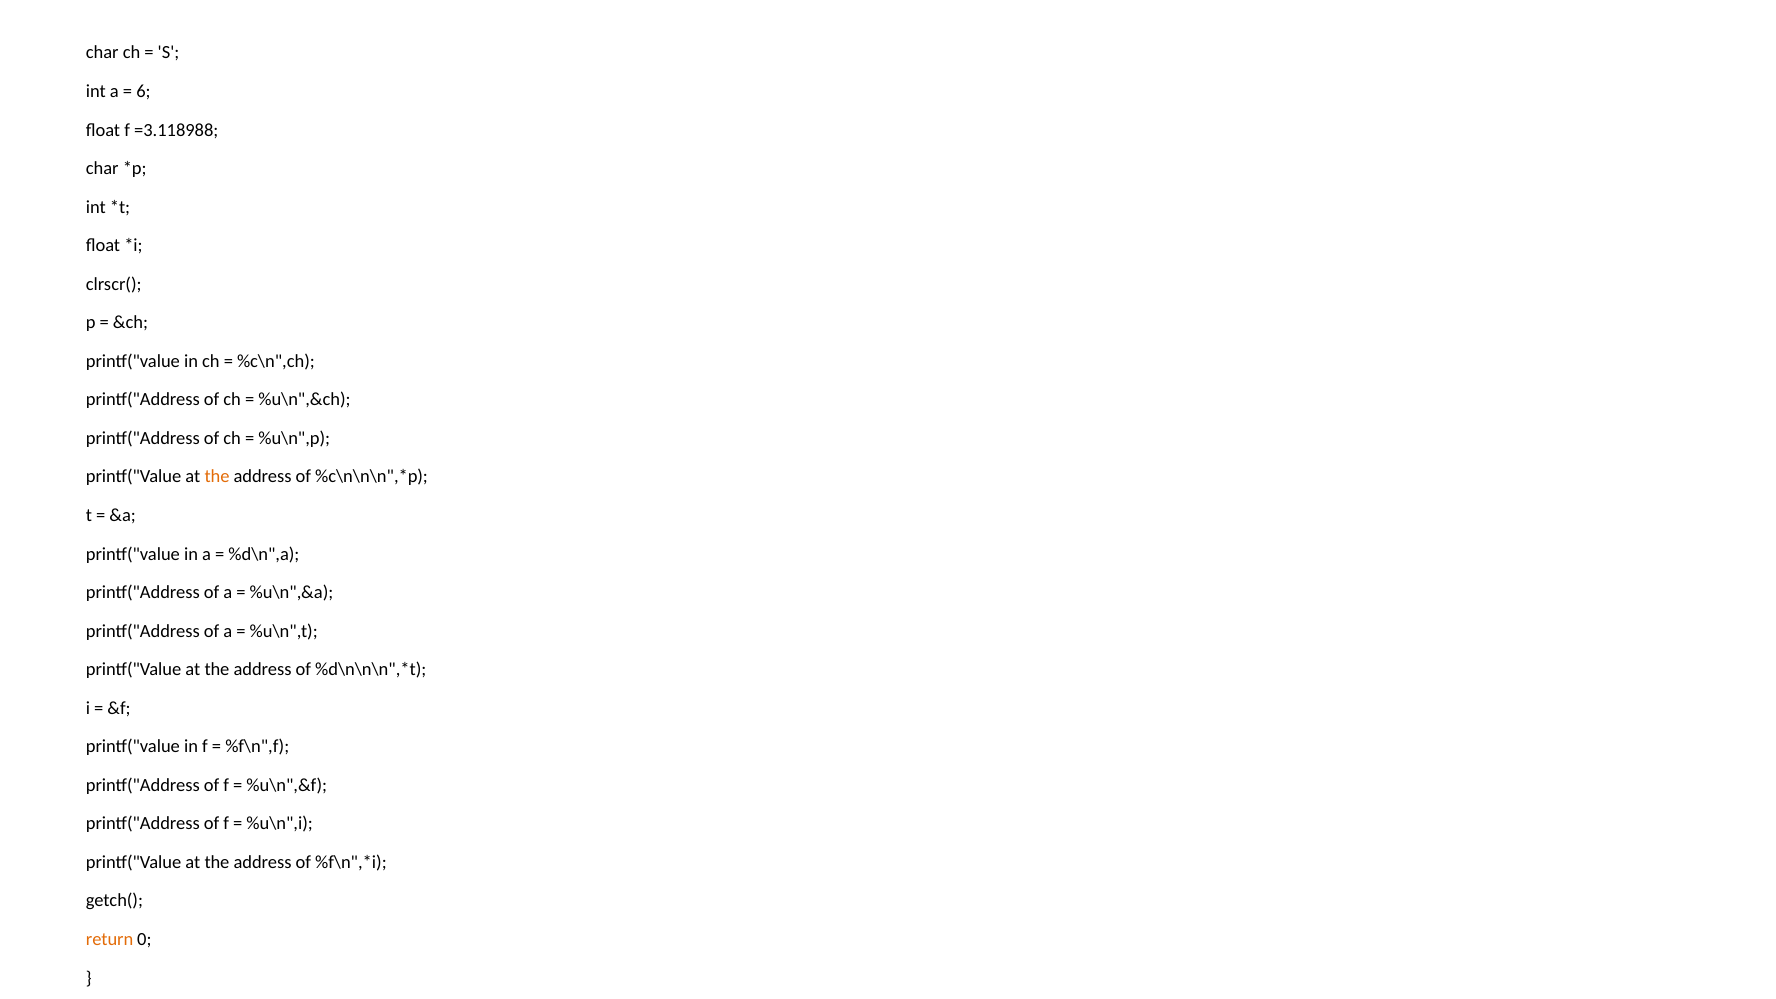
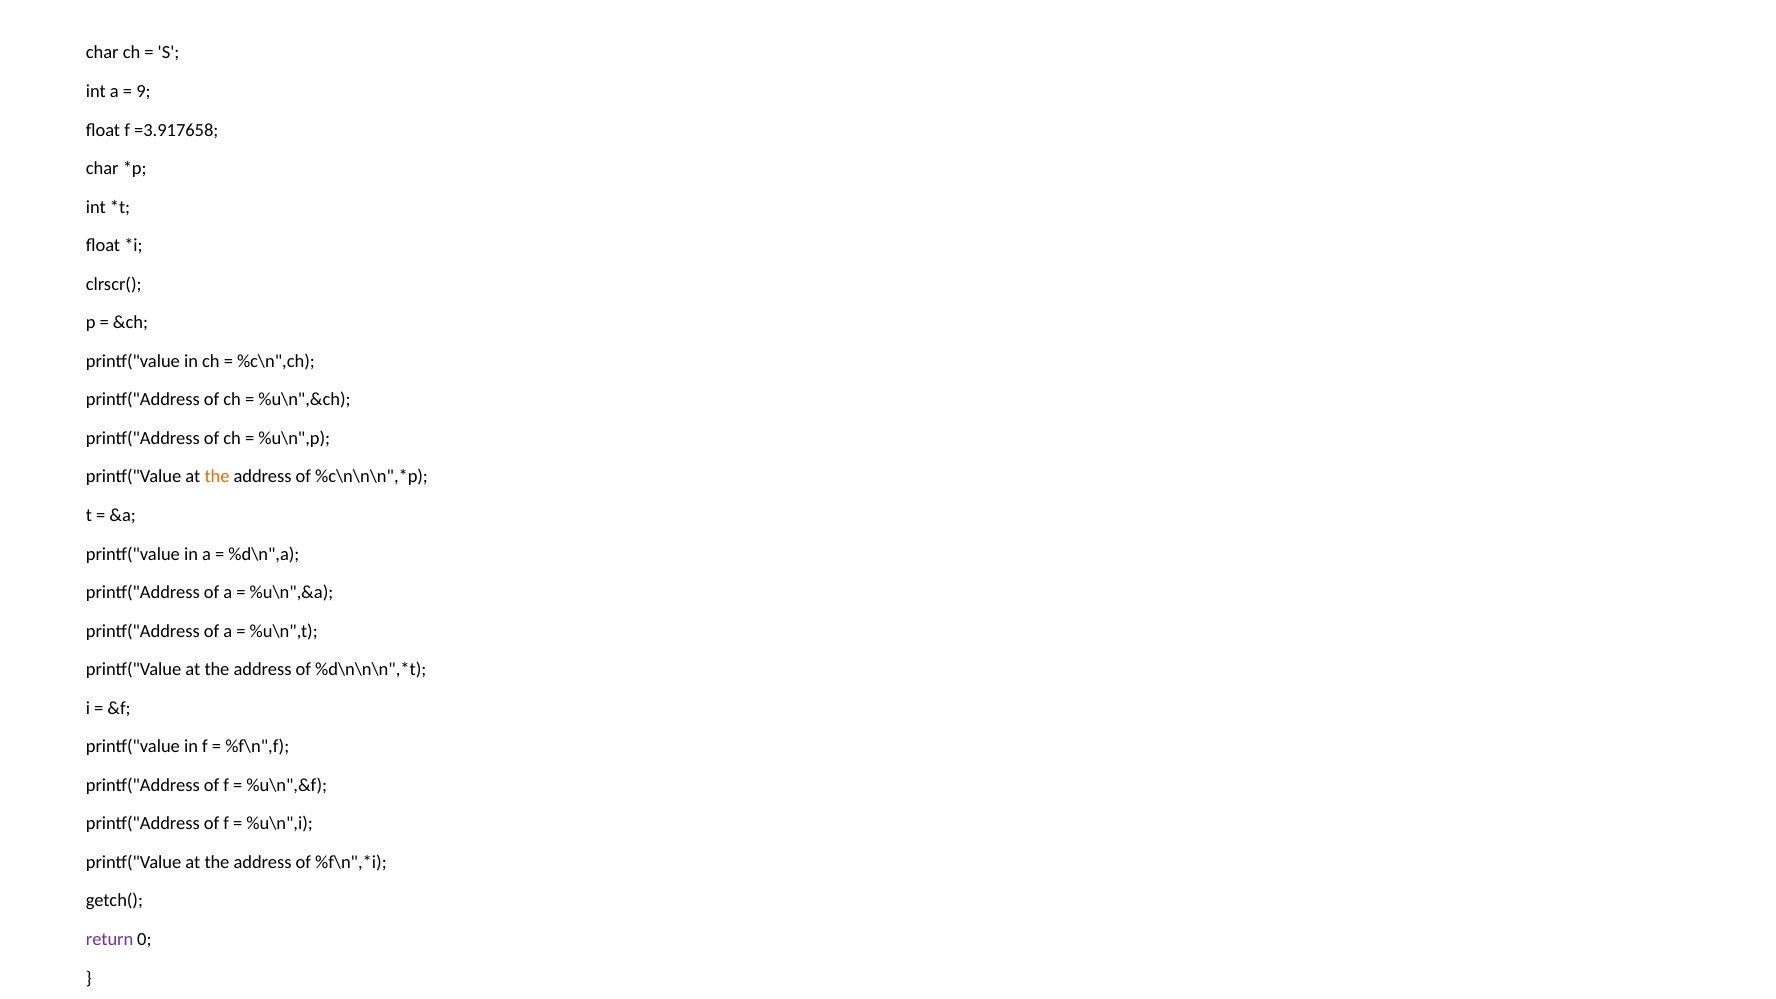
6: 6 -> 9 (143, 91)
=3.118988: =3.118988 -> =3.917658 (176, 130)
return colour: orange -> purple (110, 939)
